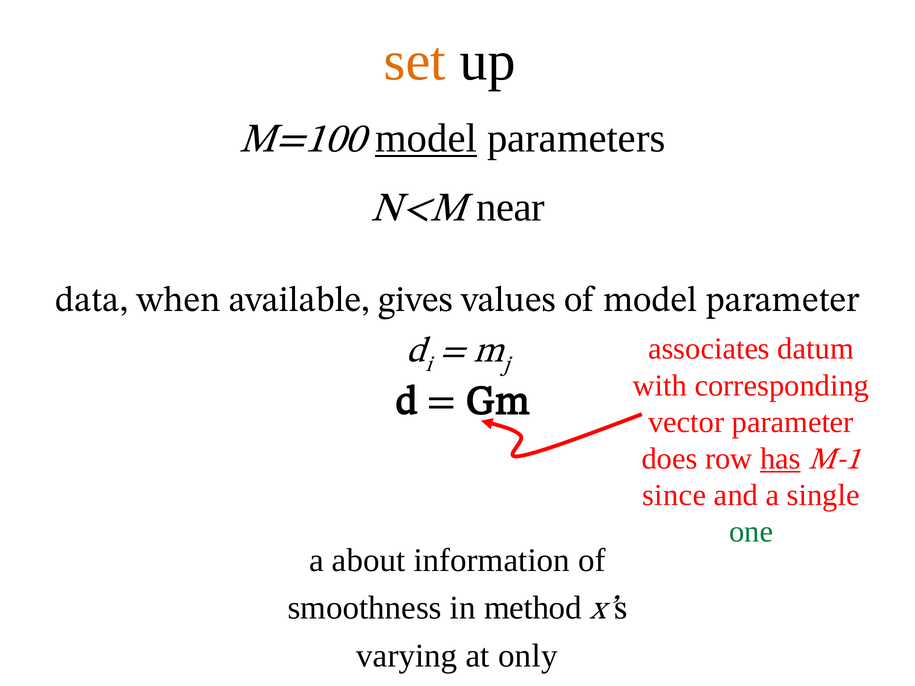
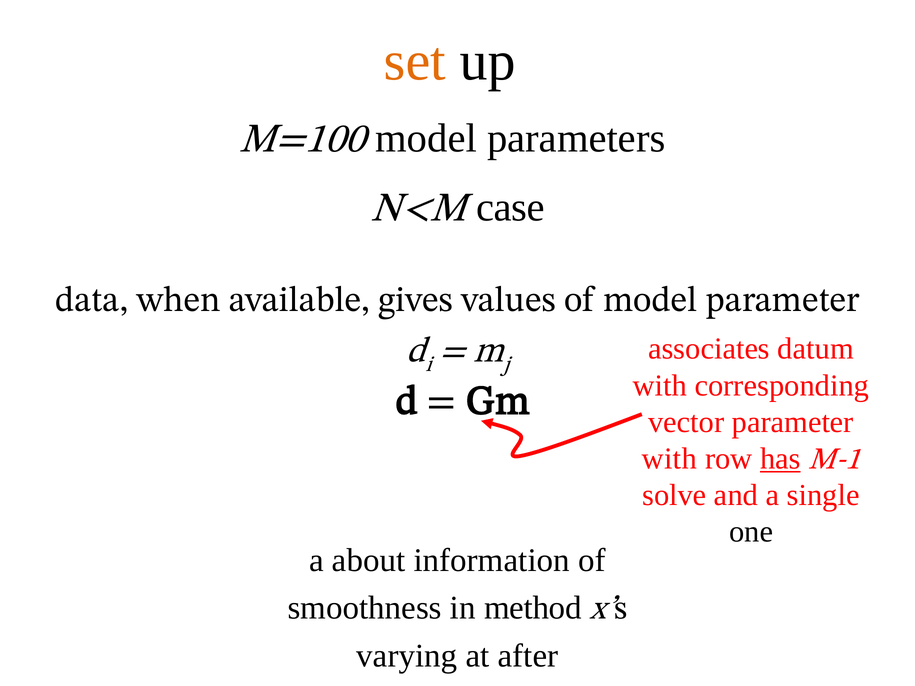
model underline: present -> none (426, 139)
near: near -> case (511, 207)
does: does -> with (669, 459)
since: since -> solve (674, 495)
one colour: green -> black (751, 532)
only: only -> after (528, 656)
